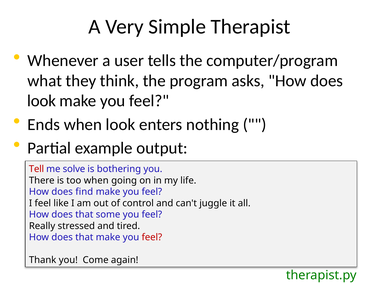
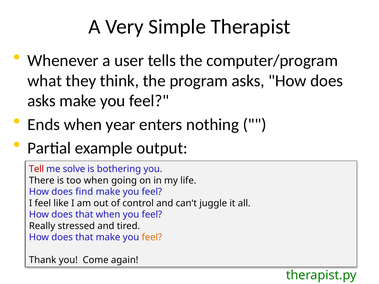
look: look -> asks (42, 101)
when look: look -> year (121, 125)
that some: some -> when (108, 215)
feel colour: red -> orange (152, 237)
